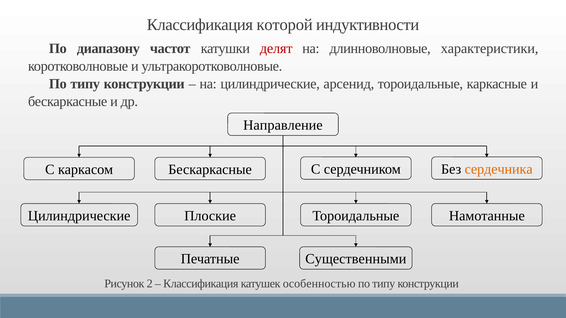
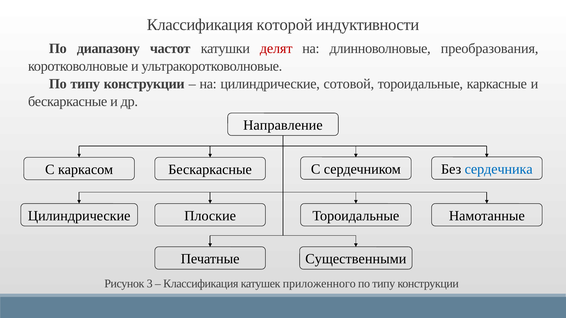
характеристики: характеристики -> преобразования (490, 49)
арсенид: арсенид -> сотовой (349, 84)
сердечника colour: orange -> blue (499, 169)
2: 2 -> 3 (150, 284)
особенностью: особенностью -> приложенного (319, 284)
